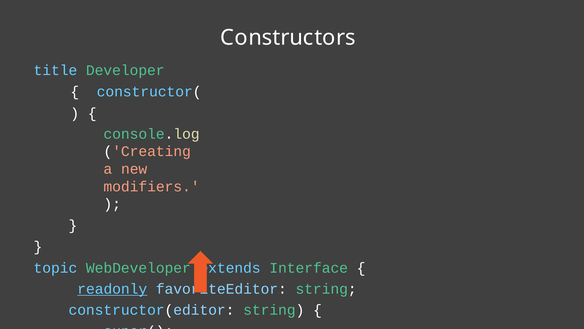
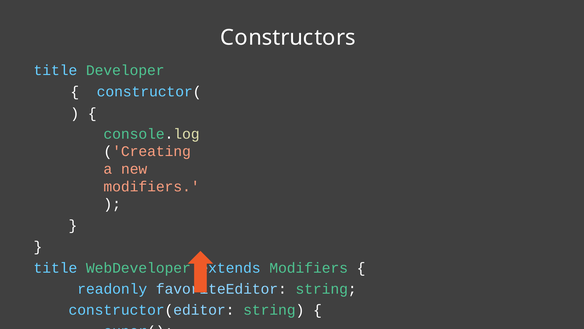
topic: topic -> title (55, 268)
Interface: Interface -> Modifiers (309, 268)
readonly underline: present -> none (112, 289)
